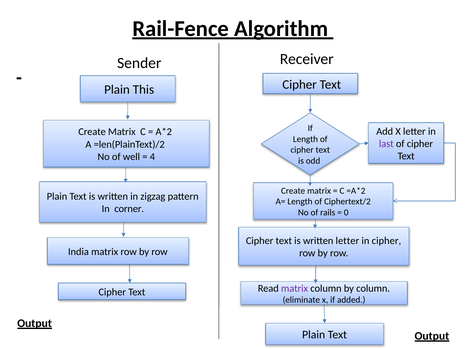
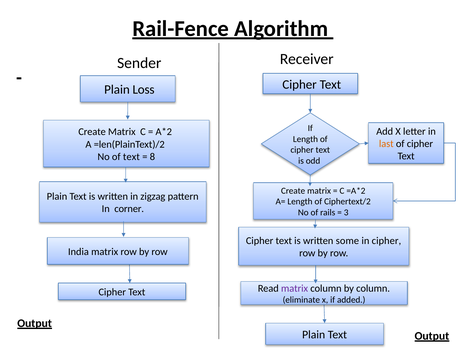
This: This -> Loss (144, 90)
last colour: purple -> orange (386, 144)
of well: well -> text (131, 157)
4: 4 -> 8 (152, 157)
0: 0 -> 3 (346, 213)
written letter: letter -> some (347, 241)
